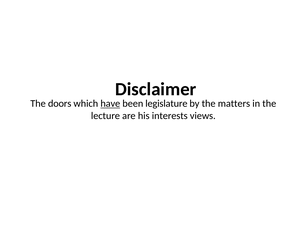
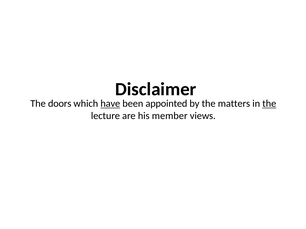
legislature: legislature -> appointed (166, 104)
the underline: none -> present (269, 104)
interests: interests -> member (170, 116)
